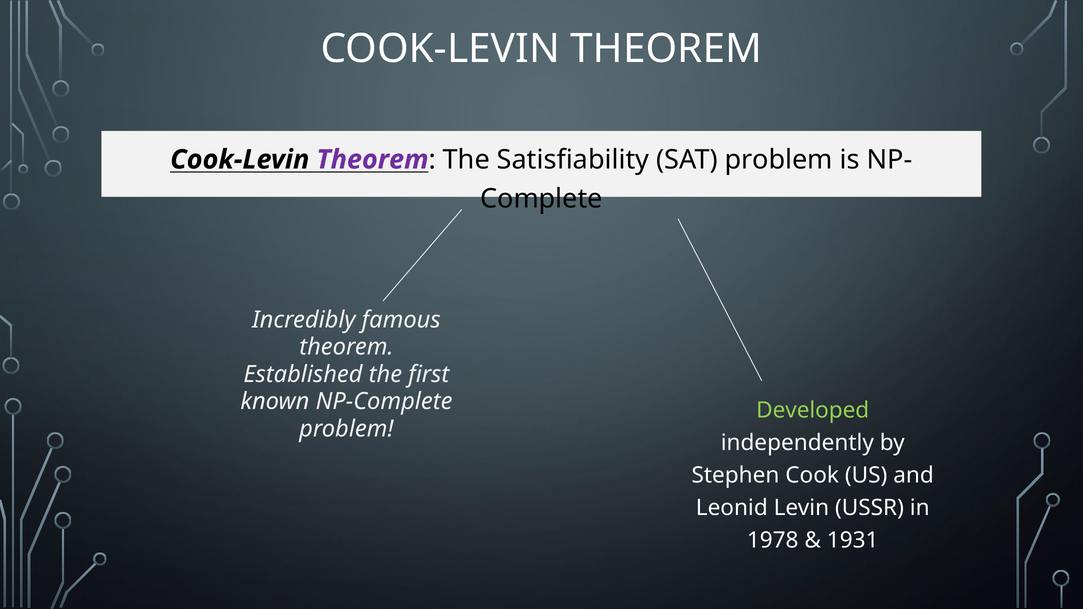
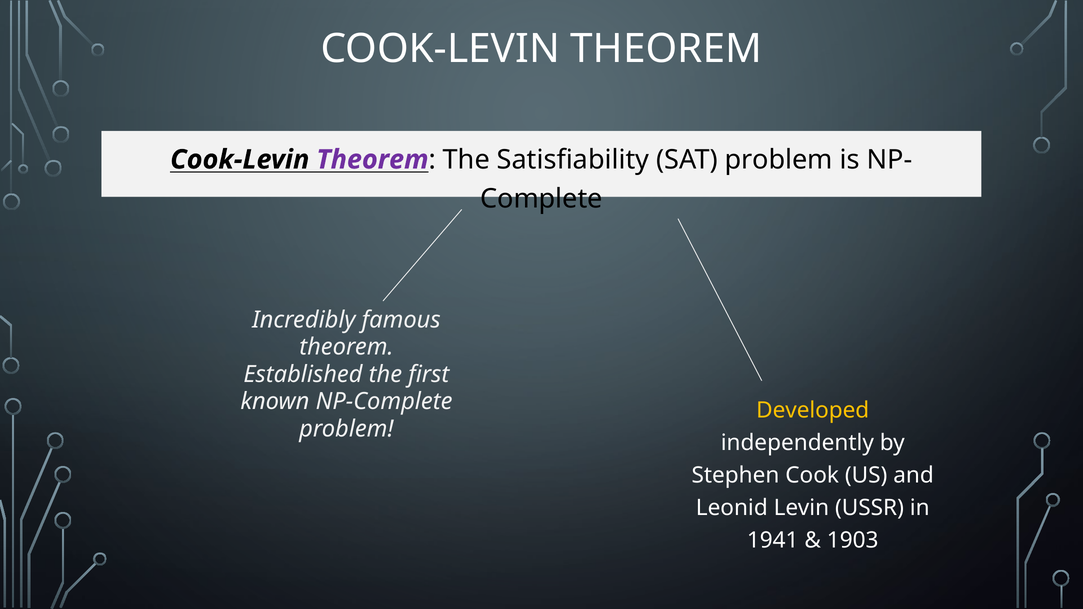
Developed colour: light green -> yellow (813, 410)
1978: 1978 -> 1941 (773, 540)
1931: 1931 -> 1903 (853, 540)
